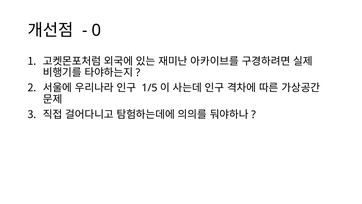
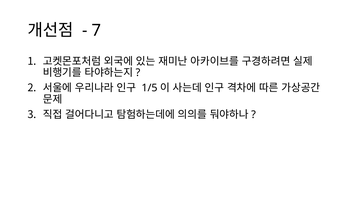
0: 0 -> 7 (96, 30)
